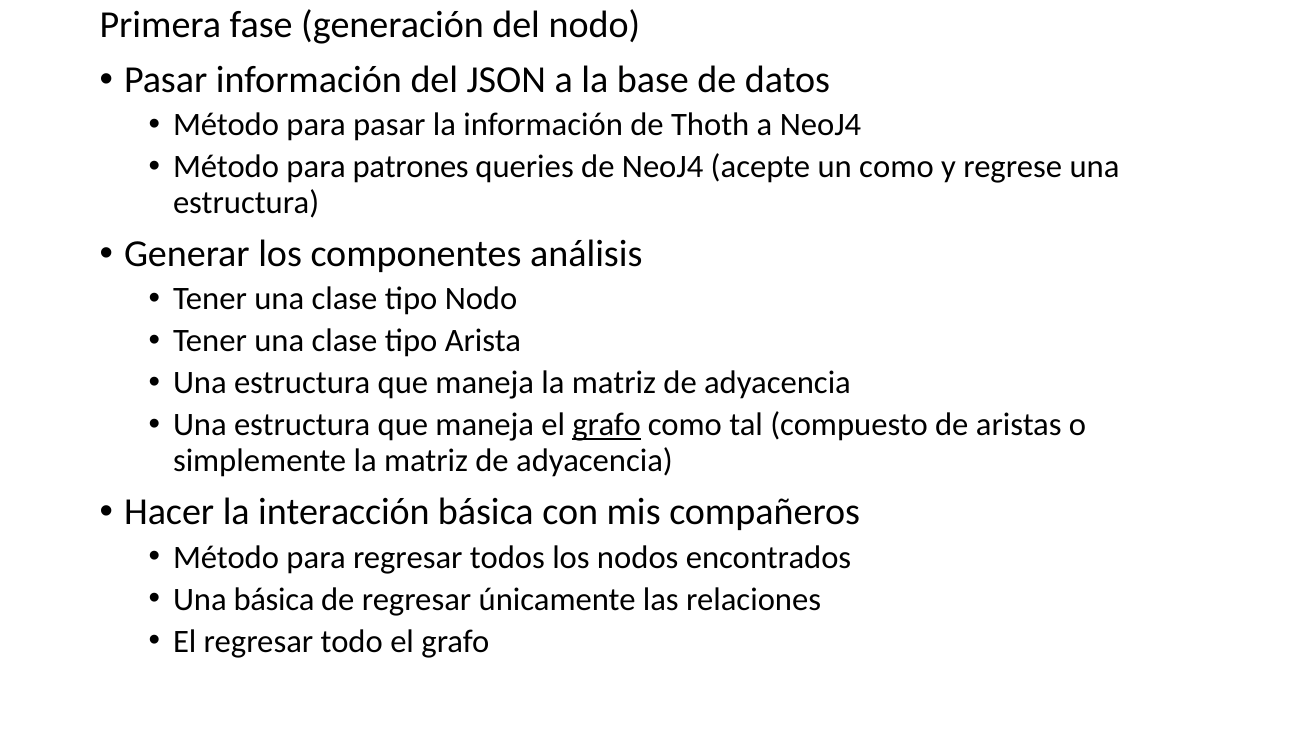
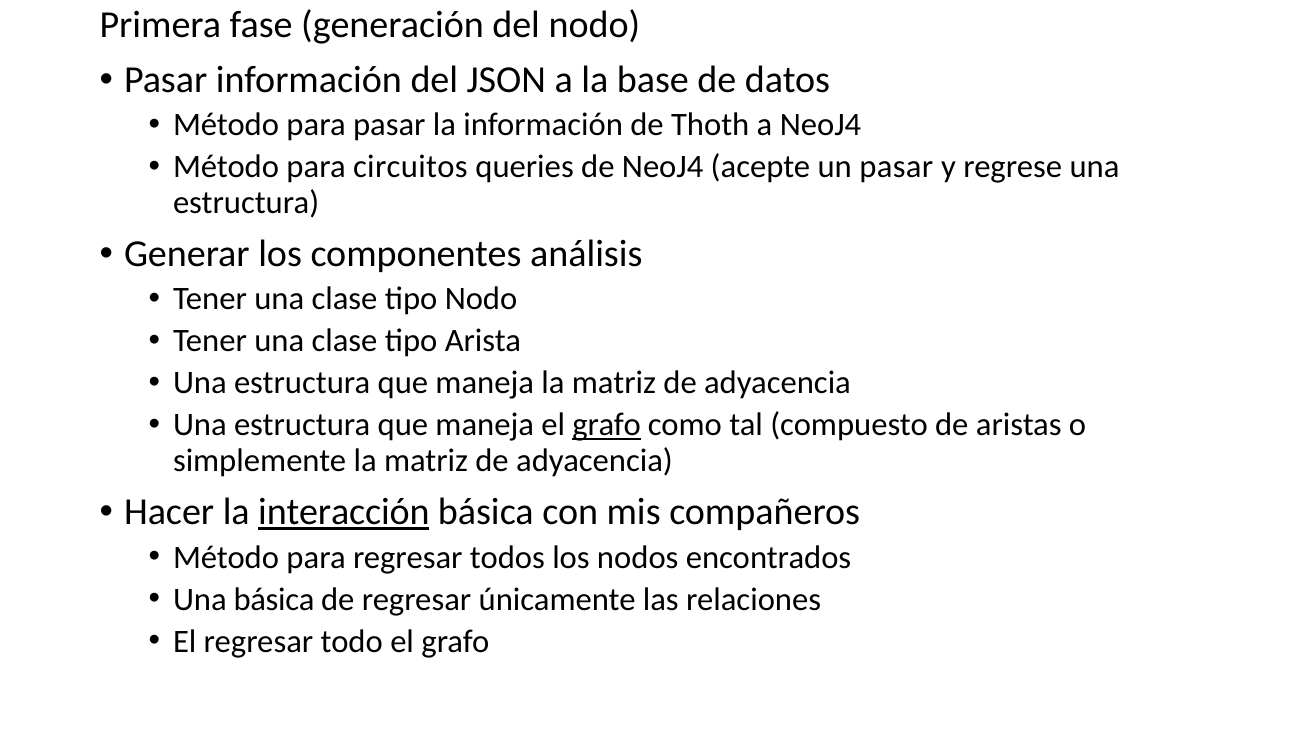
patrones: patrones -> circuitos (410, 167)
un como: como -> pasar (896, 167)
interacción underline: none -> present (344, 512)
